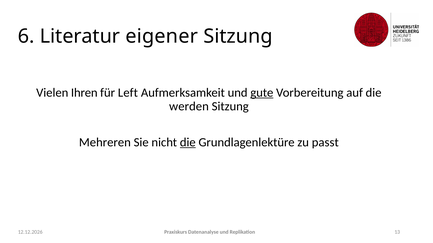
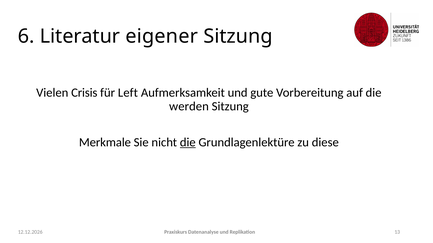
Ihren: Ihren -> Crisis (84, 93)
gute underline: present -> none (262, 93)
Mehreren: Mehreren -> Merkmale (105, 143)
passt: passt -> diese (325, 143)
